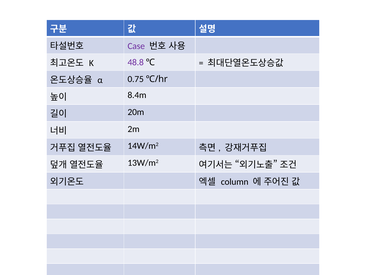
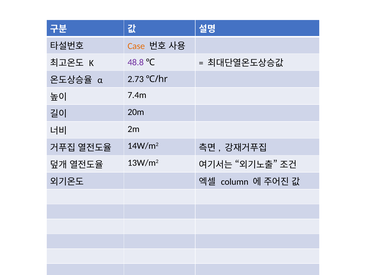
Case colour: purple -> orange (136, 46)
0.75: 0.75 -> 2.73 (136, 79)
8.4m: 8.4m -> 7.4m (137, 95)
